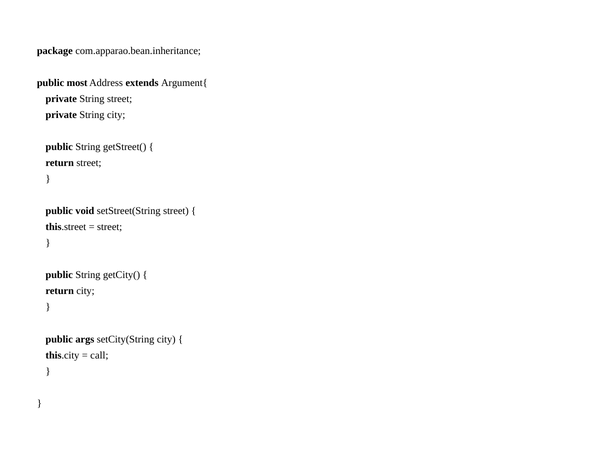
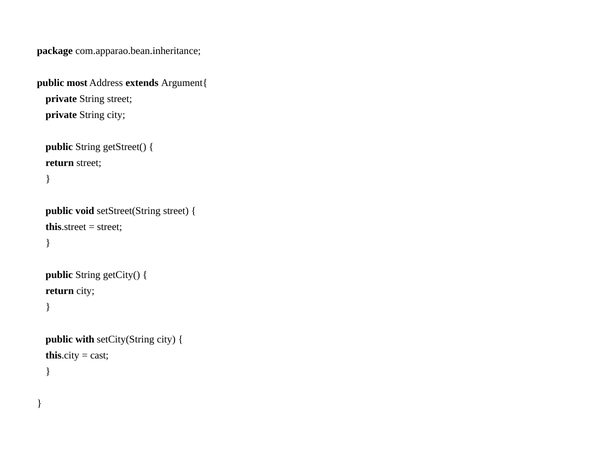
args: args -> with (85, 339)
call: call -> cast (99, 355)
